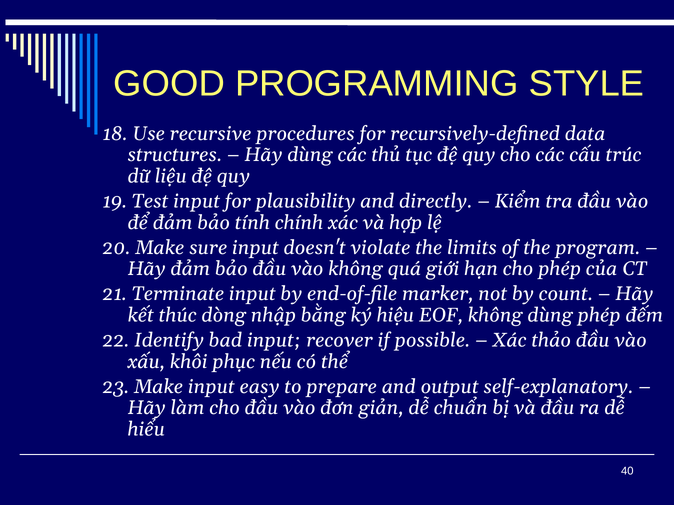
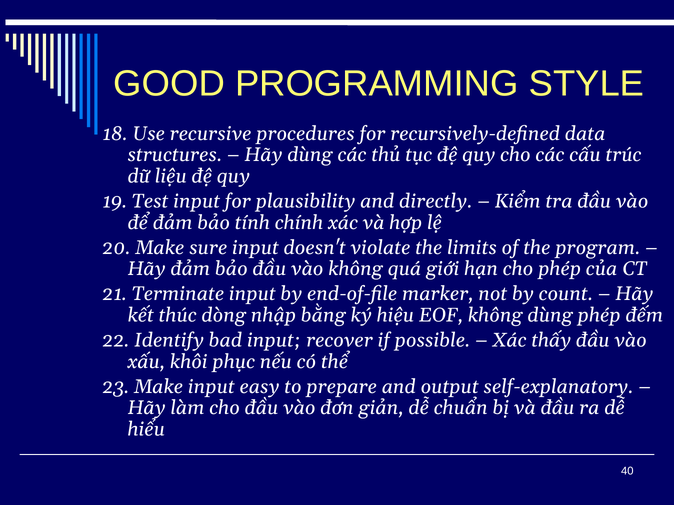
thảo: thảo -> thấy (551, 341)
